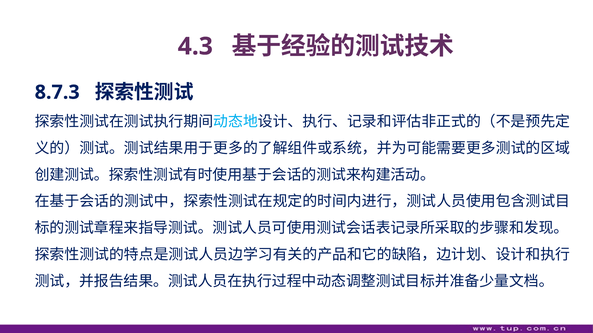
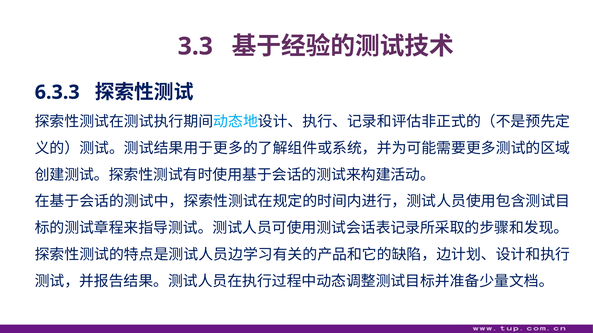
4.3: 4.3 -> 3.3 (195, 46)
8.7.3: 8.7.3 -> 6.3.3 (57, 92)
